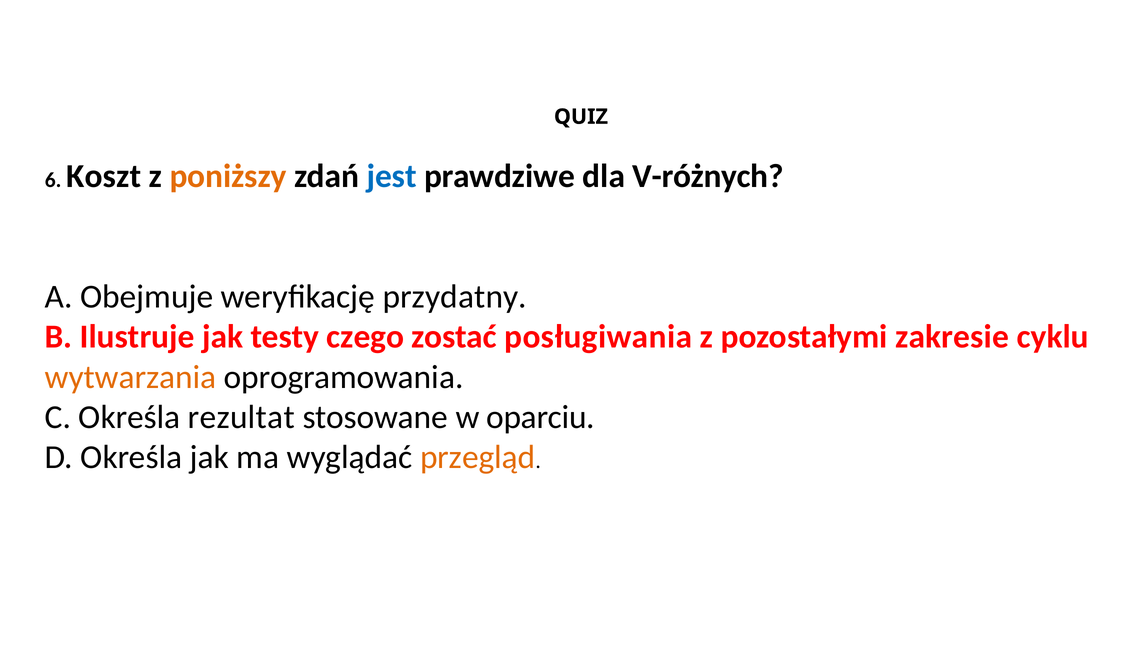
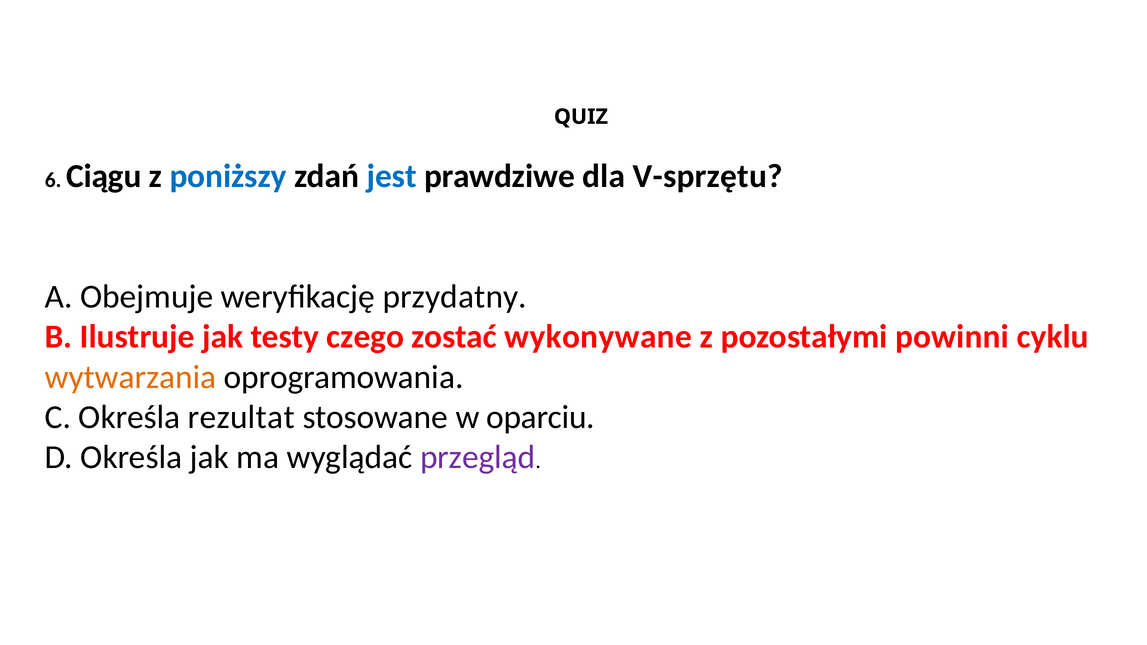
Koszt: Koszt -> Ciągu (104, 176)
poniższy colour: orange -> blue (228, 176)
V-różnych: V-różnych -> V-sprzętu (708, 176)
posługiwania: posługiwania -> wykonywane (598, 337)
zakresie: zakresie -> powinni (952, 337)
przegląd colour: orange -> purple (478, 458)
